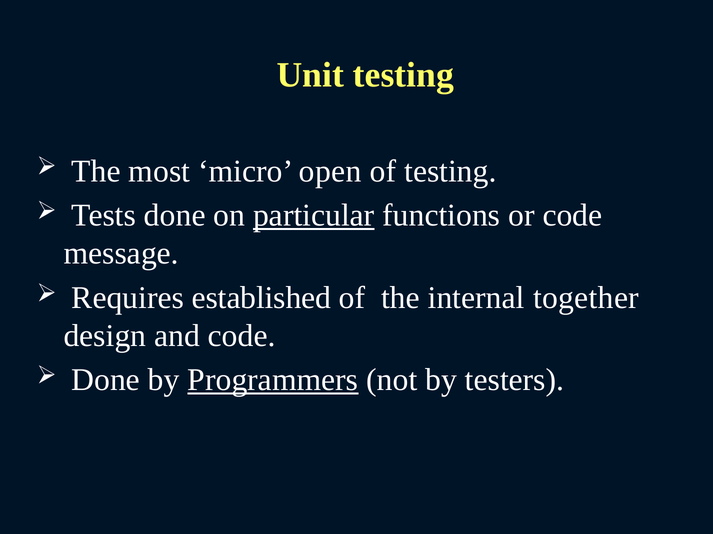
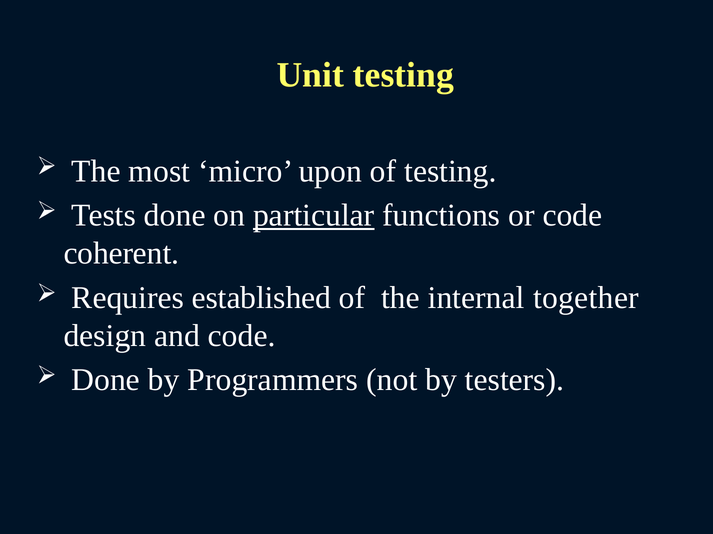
open: open -> upon (330, 171)
message: message -> coherent (121, 254)
Programmers underline: present -> none (273, 381)
